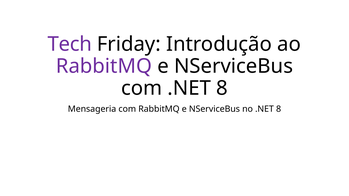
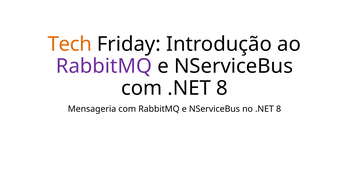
Tech colour: purple -> orange (70, 44)
